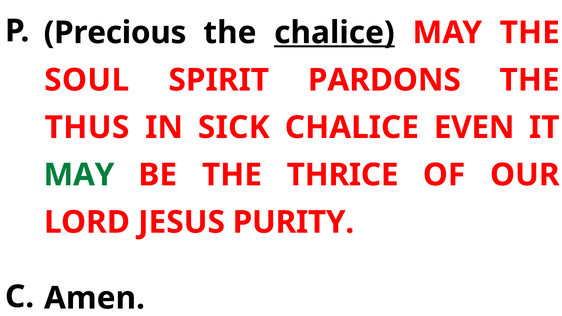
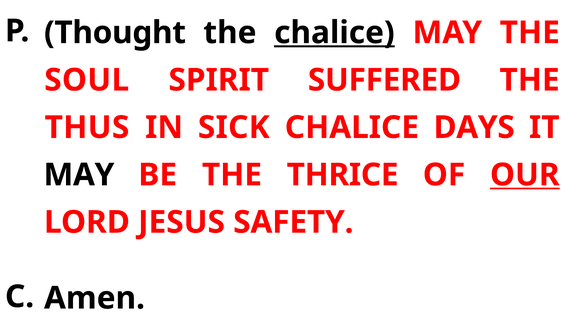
Precious: Precious -> Thought (115, 33)
PARDONS: PARDONS -> SUFFERED (384, 80)
EVEN: EVEN -> DAYS (474, 128)
MAY colour: green -> black (79, 175)
OUR underline: none -> present (525, 175)
PURITY: PURITY -> SAFETY (293, 222)
